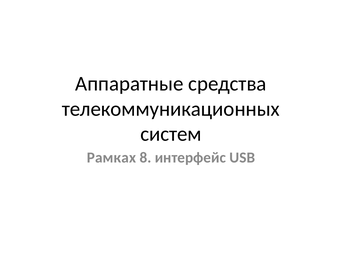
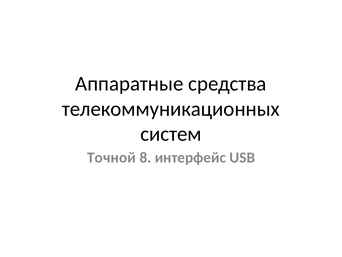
Рамках: Рамках -> Точной (111, 157)
